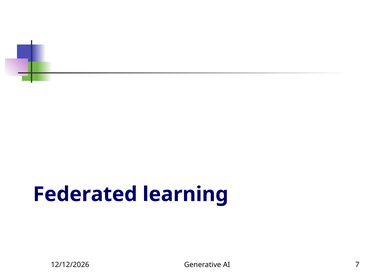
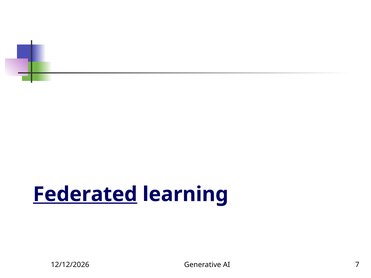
Federated underline: none -> present (85, 194)
